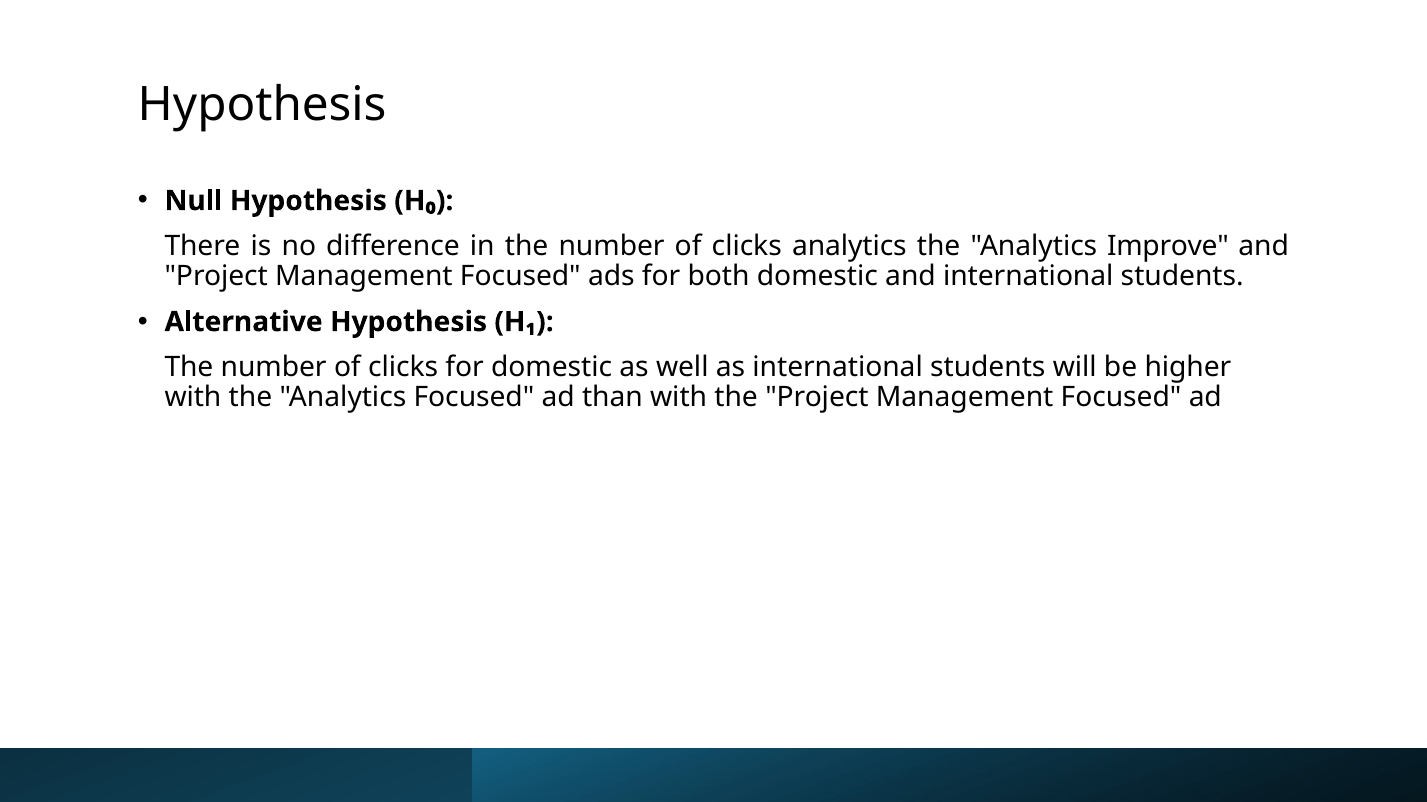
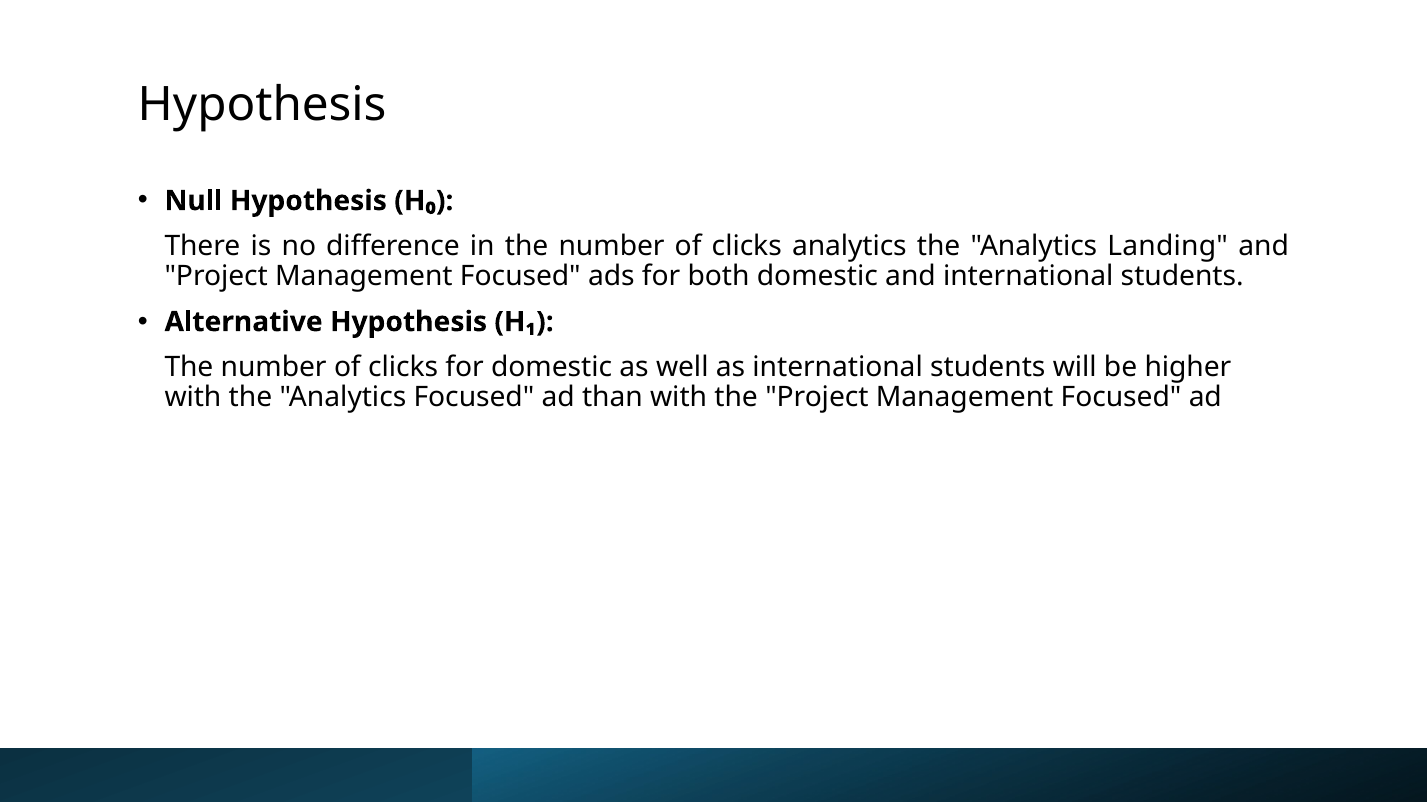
Improve: Improve -> Landing (1168, 246)
